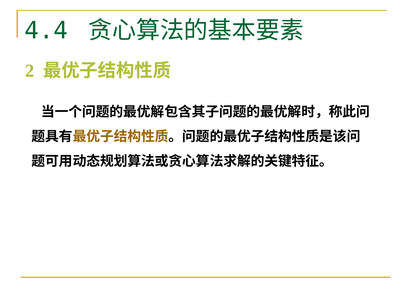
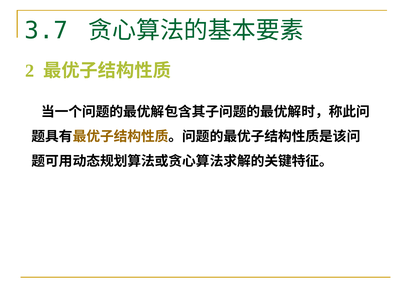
4.4: 4.4 -> 3.7 (46, 31)
